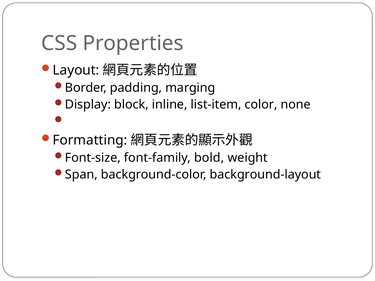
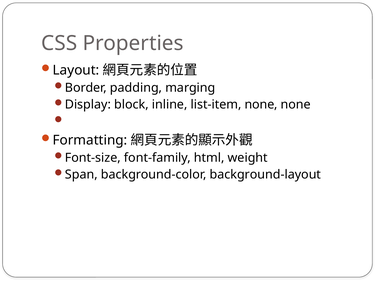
list-item color: color -> none (261, 105)
bold: bold -> html (209, 158)
